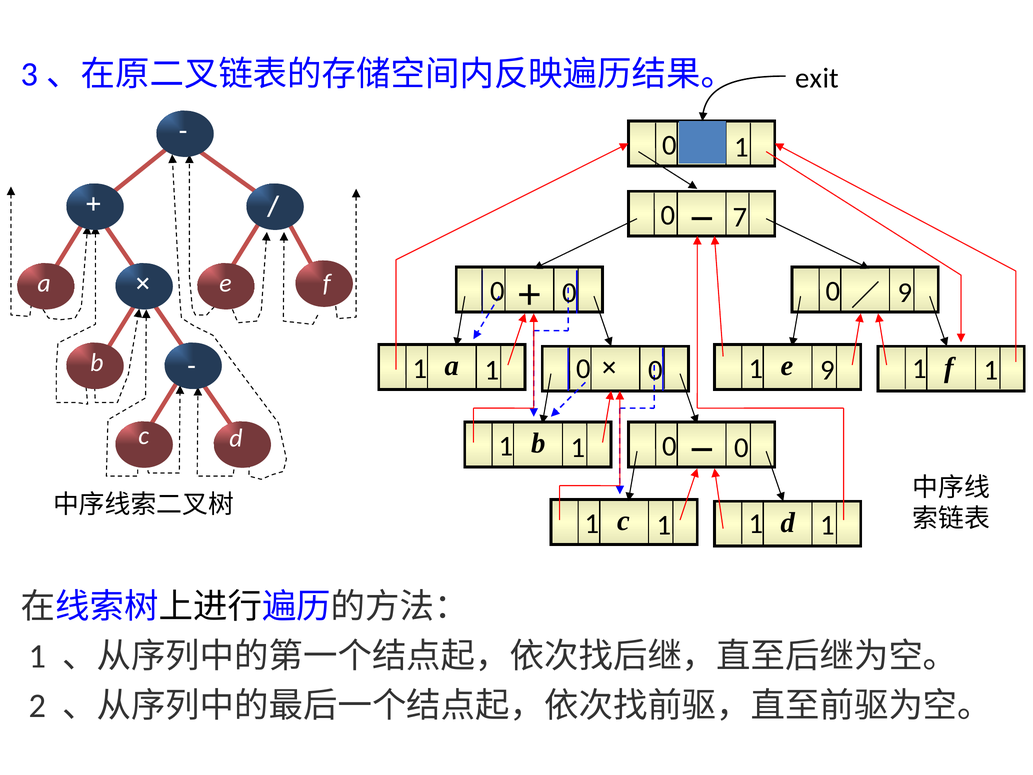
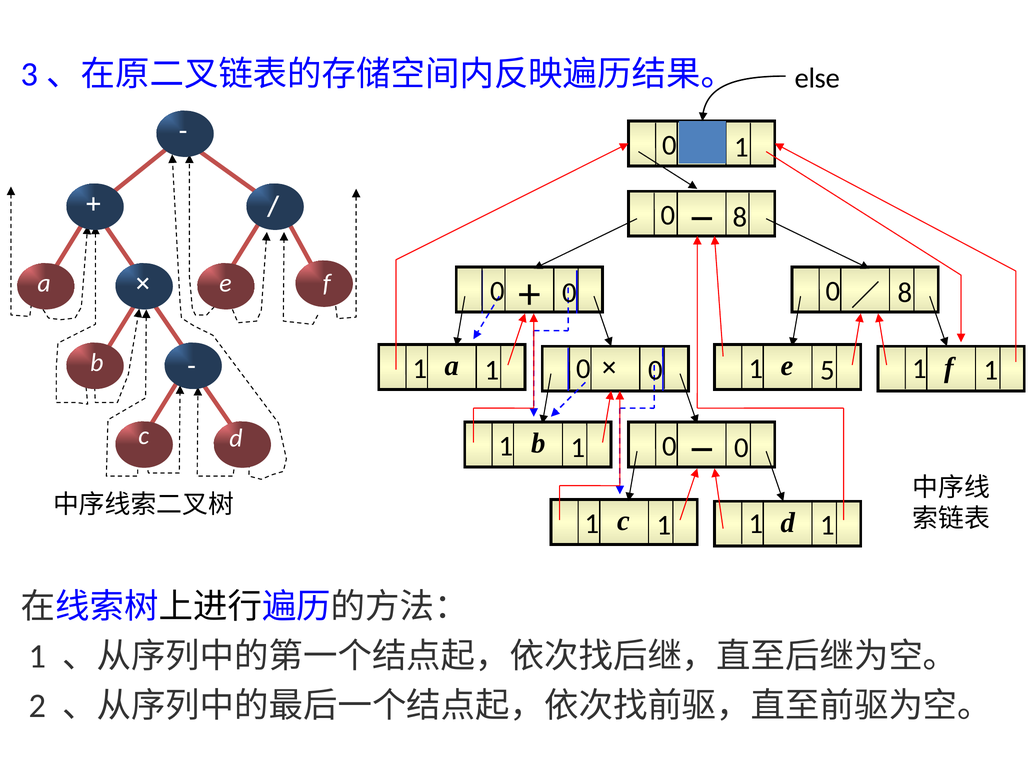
exit: exit -> else (817, 78)
7: 7 -> 8 (740, 217)
9: 9 -> 8 (905, 293)
1 9: 9 -> 5 (828, 370)
